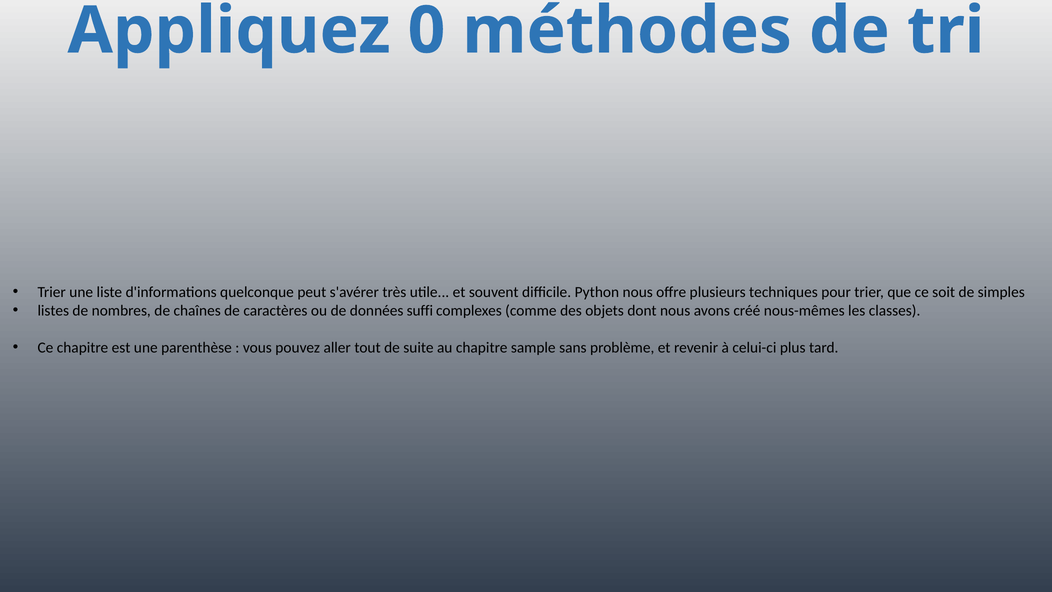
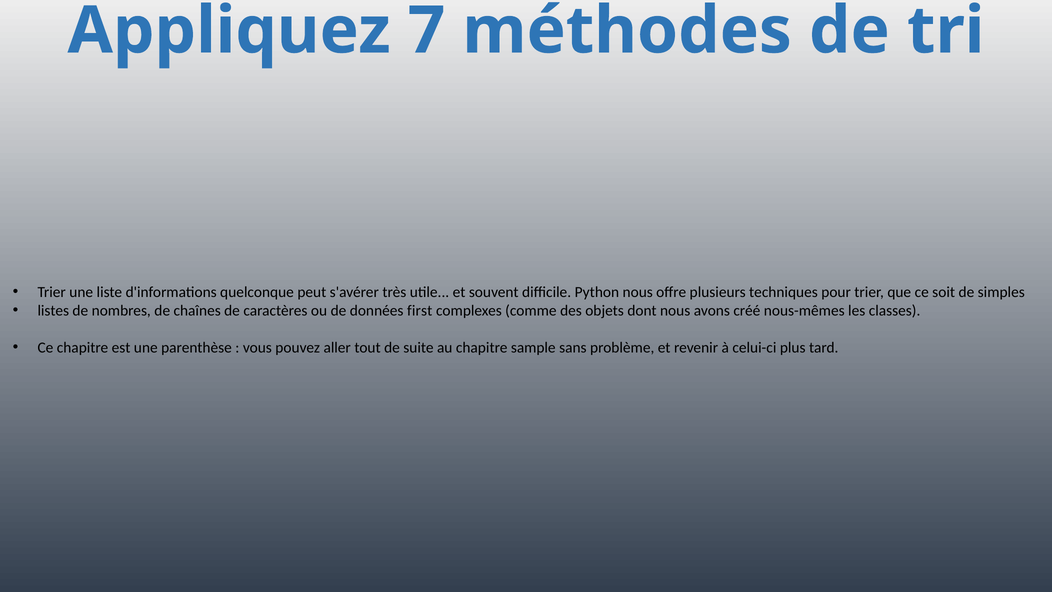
0: 0 -> 7 (427, 31)
suffi: suffi -> first (420, 311)
